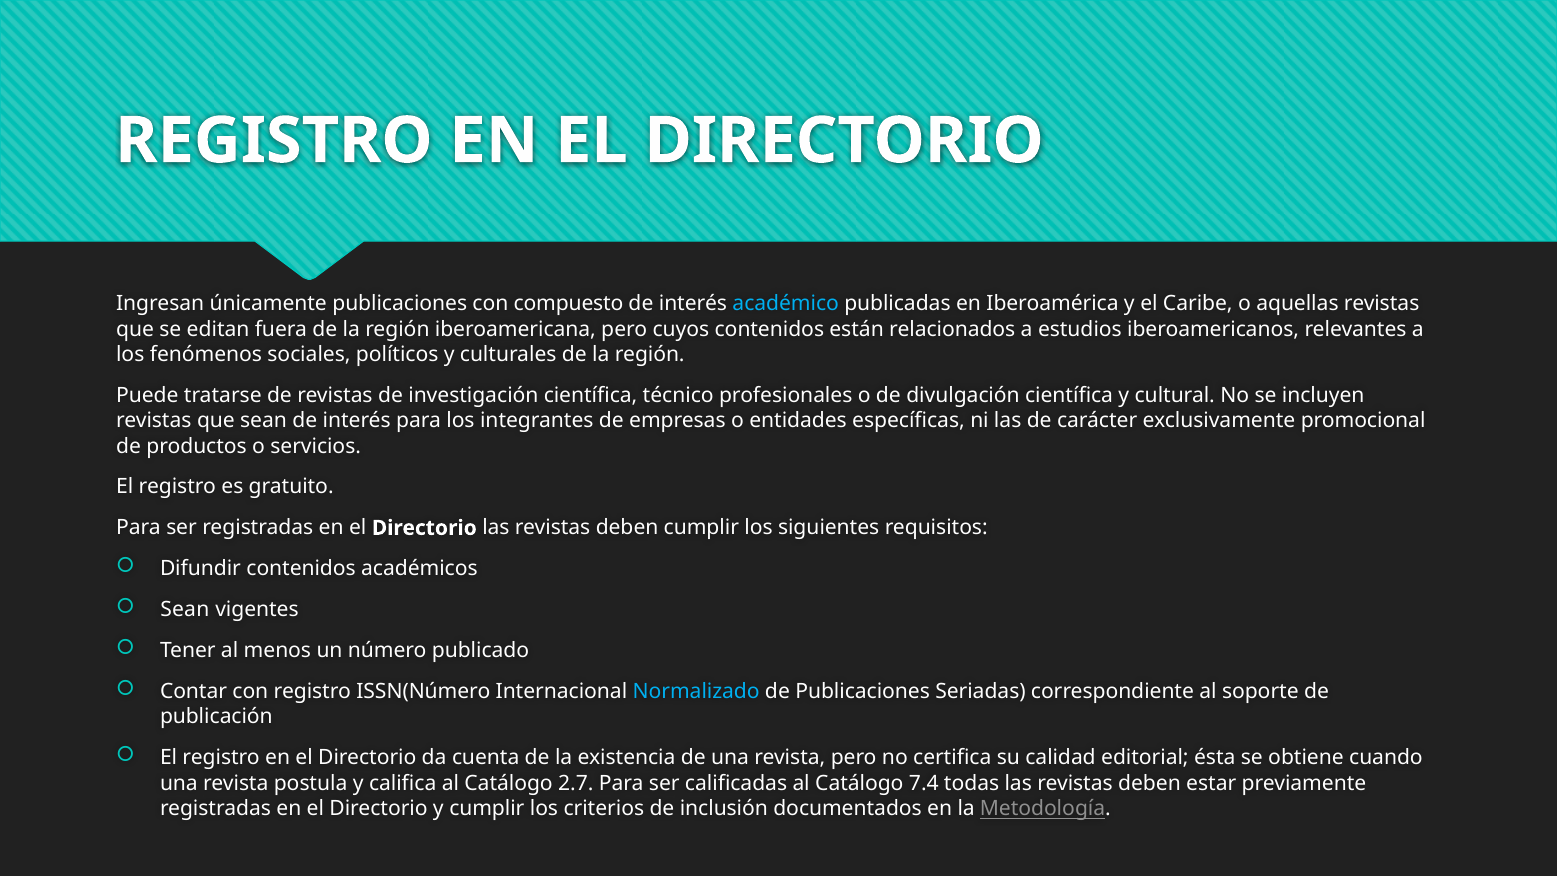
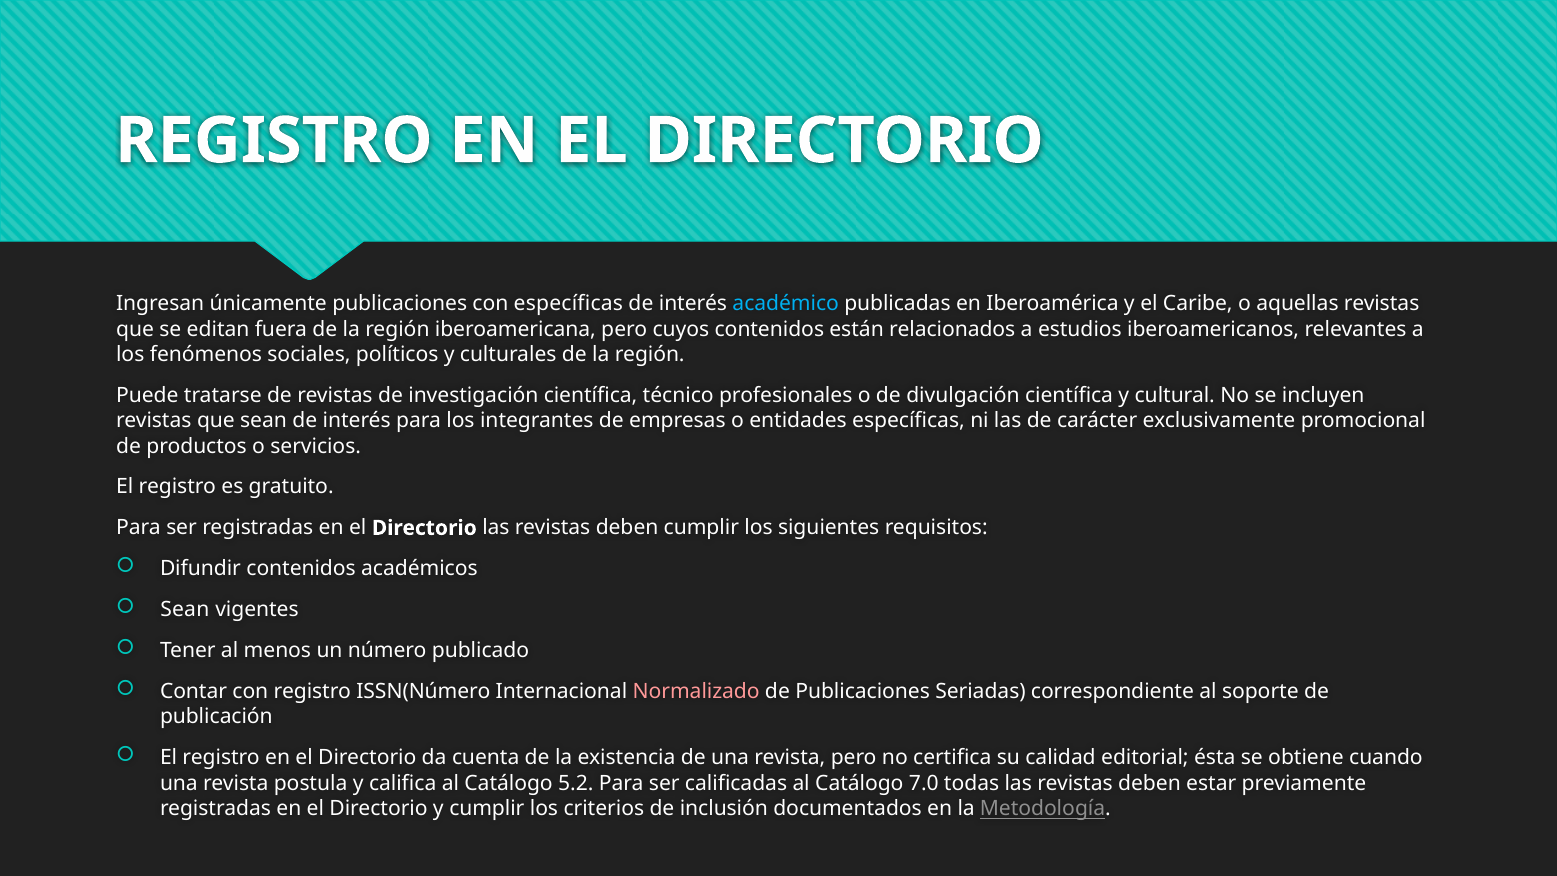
con compuesto: compuesto -> específicas (568, 304)
Normalizado colour: light blue -> pink (696, 691)
2.7: 2.7 -> 5.2 (576, 783)
7.4: 7.4 -> 7.0 (924, 783)
